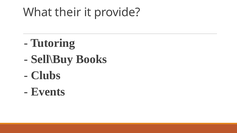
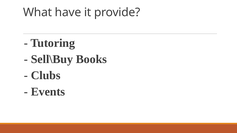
their: their -> have (68, 12)
